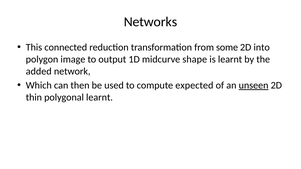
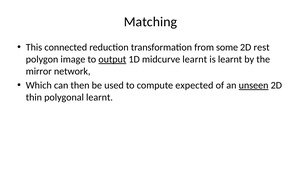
Networks: Networks -> Matching (150, 22)
into: into -> rest (262, 47)
output underline: none -> present (112, 59)
midcurve shape: shape -> learnt (195, 59)
added: added -> mirror (39, 71)
